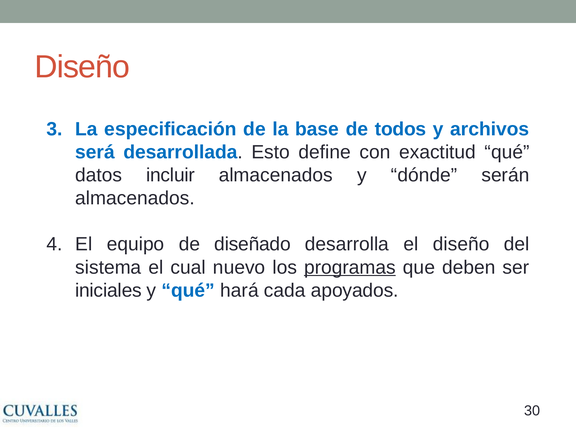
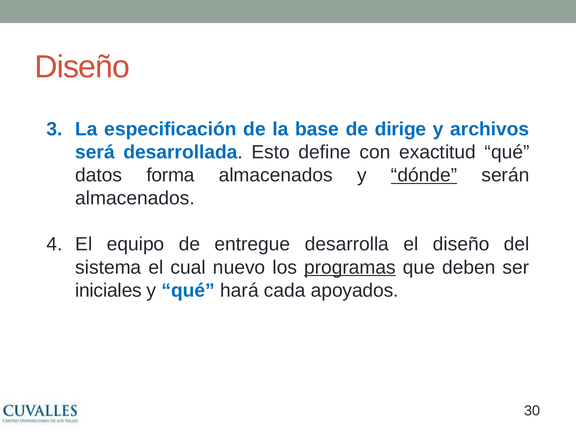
todos: todos -> dirige (401, 129)
incluir: incluir -> forma (171, 175)
dónde underline: none -> present (424, 175)
diseñado: diseñado -> entregue (252, 244)
